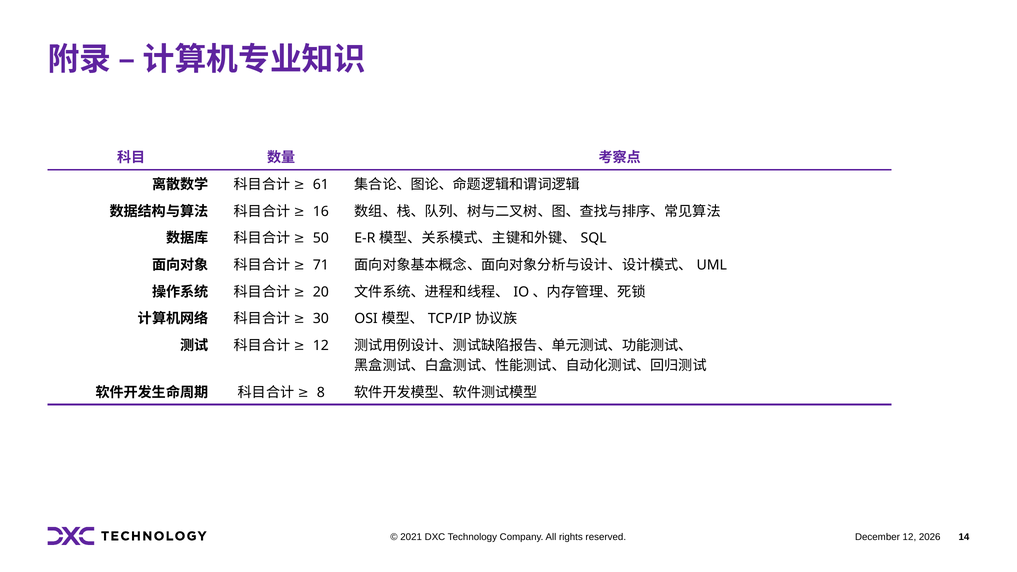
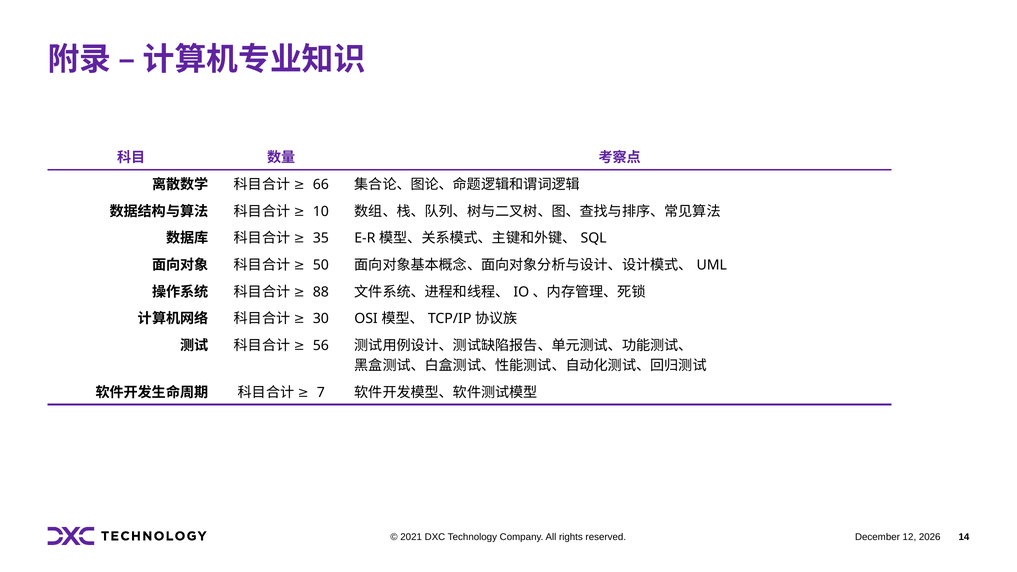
61: 61 -> 66 (321, 185)
16: 16 -> 10 (321, 211)
50: 50 -> 35 (321, 238)
71: 71 -> 50 (321, 265)
20: 20 -> 88 (321, 292)
12: 12 -> 56 (321, 346)
8: 8 -> 7 (321, 393)
